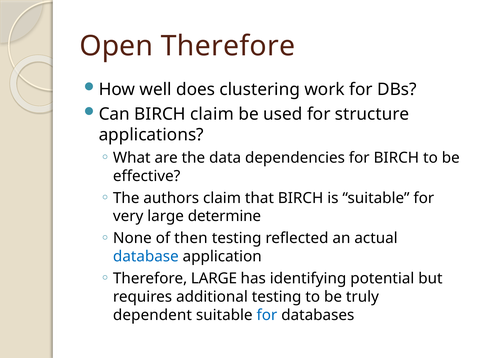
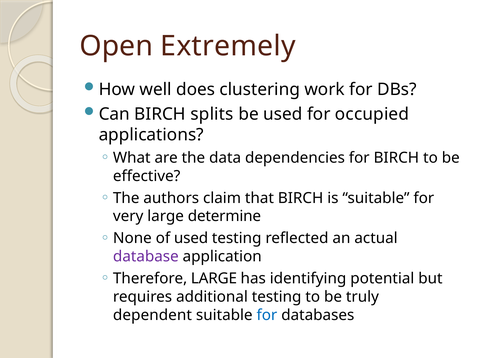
Open Therefore: Therefore -> Extremely (228, 46)
BIRCH claim: claim -> splits (212, 114)
structure: structure -> occupied (372, 114)
of then: then -> used (191, 238)
database colour: blue -> purple (146, 256)
